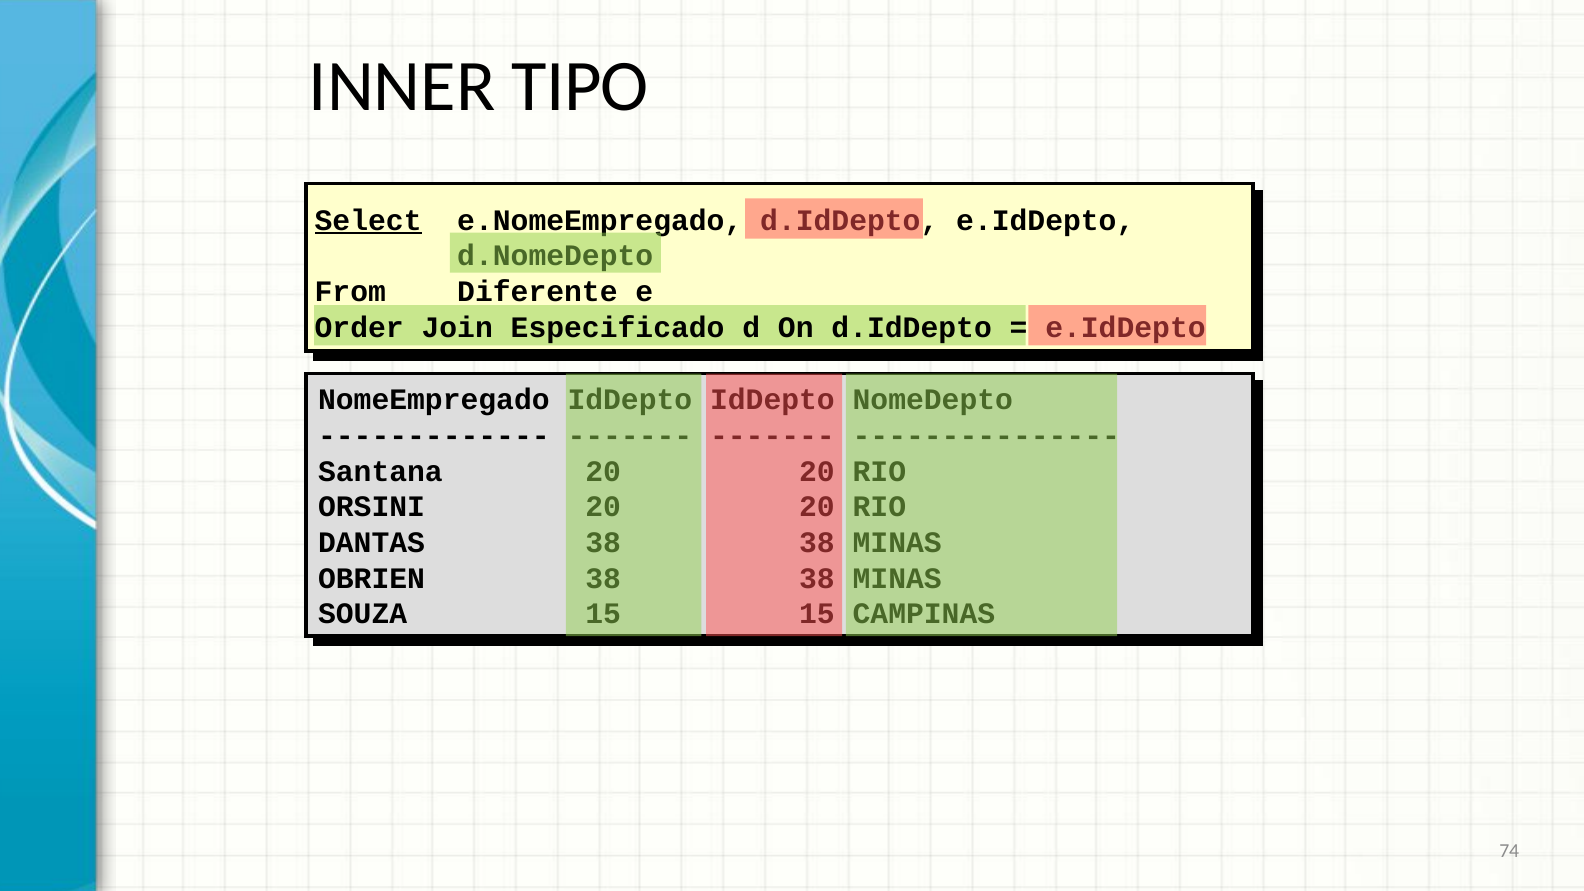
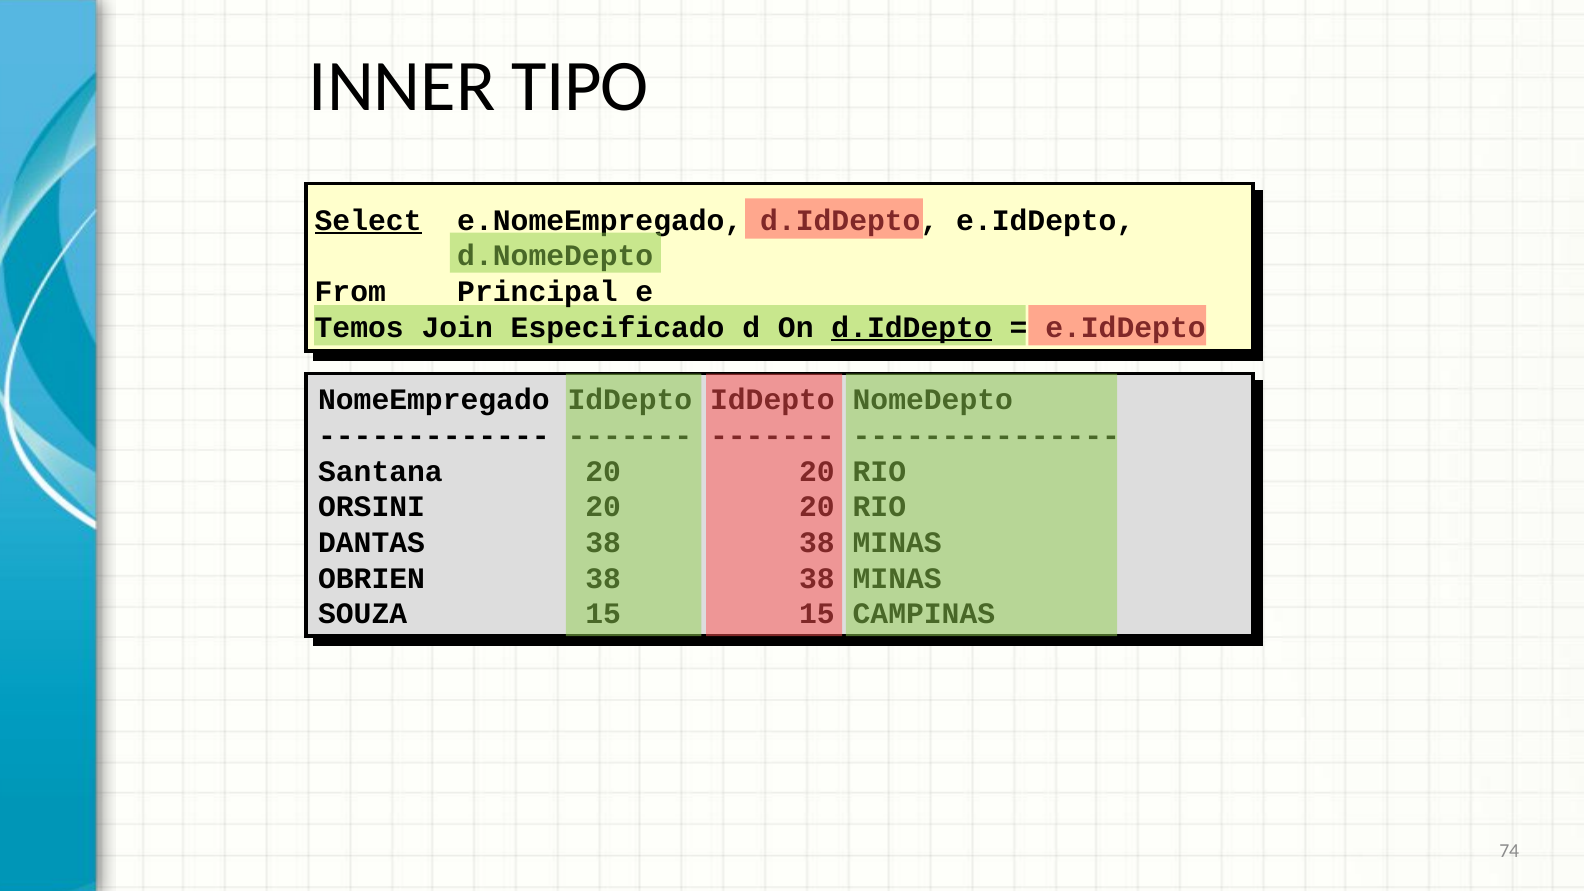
Diferente: Diferente -> Principal (537, 292)
Order: Order -> Temos (359, 327)
d.IdDepto underline: none -> present (912, 327)
